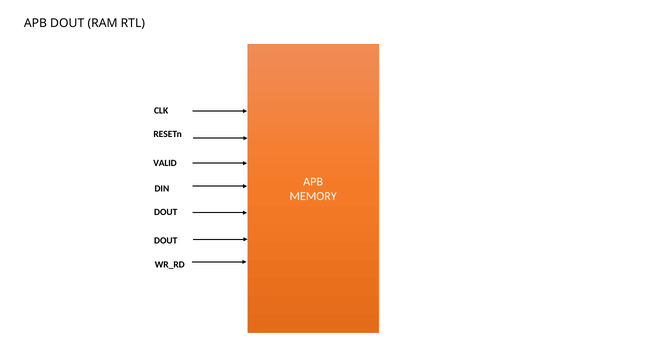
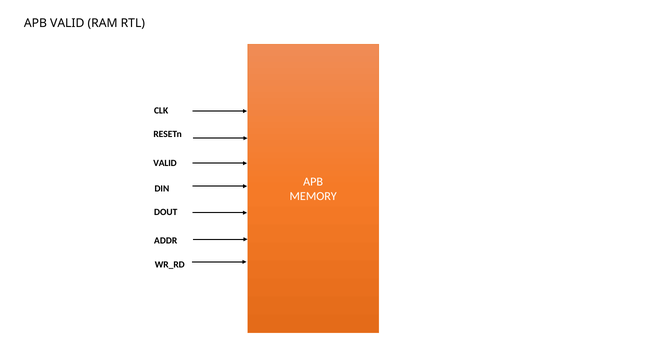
APB DOUT: DOUT -> VALID (67, 23)
DOUT: DOUT -> ADDR (166, 241)
